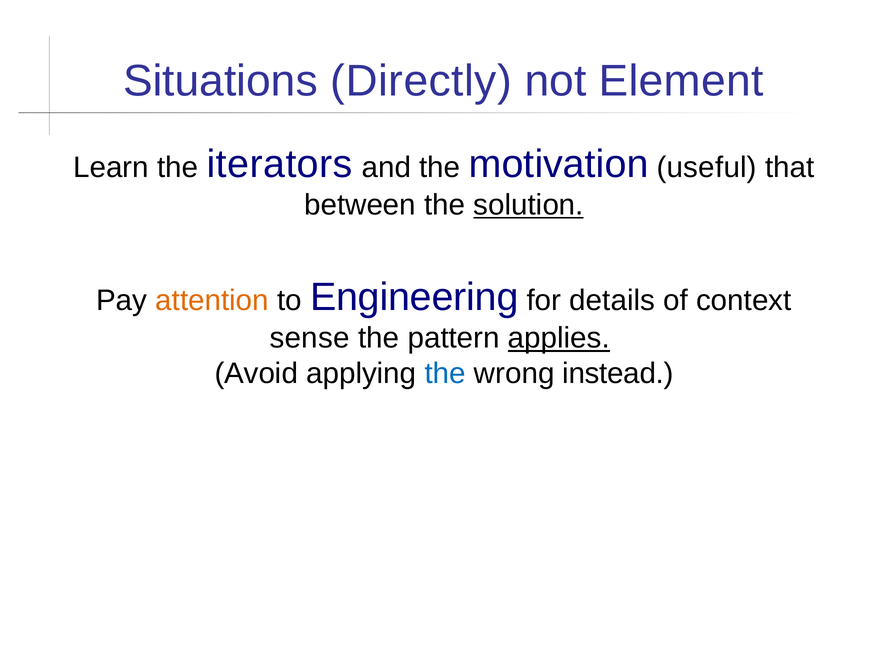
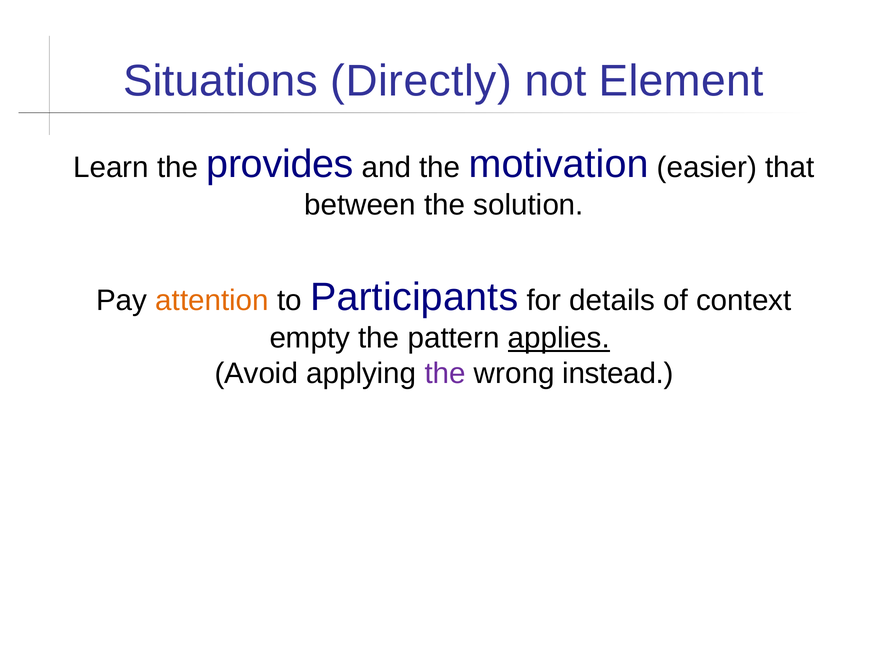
iterators: iterators -> provides (280, 164)
useful: useful -> easier (707, 167)
solution underline: present -> none (529, 205)
Engineering: Engineering -> Participants (414, 297)
sense: sense -> empty (310, 338)
the colour: blue -> purple (445, 374)
